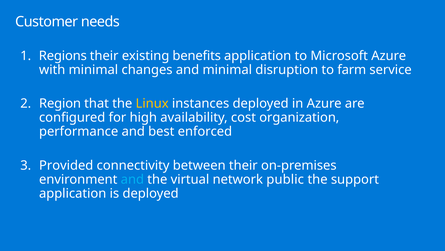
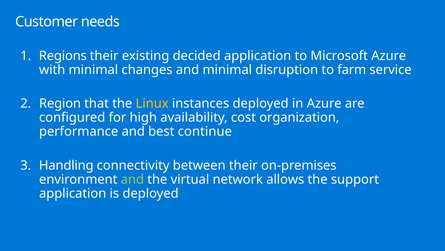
benefits: benefits -> decided (197, 56)
enforced: enforced -> continue (205, 131)
Provided: Provided -> Handling (66, 165)
and colour: light blue -> light green (132, 179)
public: public -> allows (285, 179)
